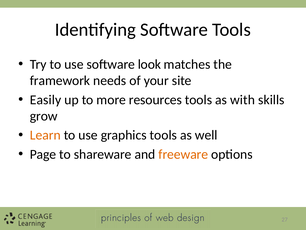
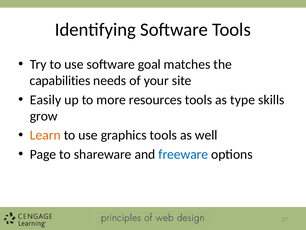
look: look -> goal (149, 64)
framework: framework -> capabilities (60, 81)
with: with -> type (243, 100)
freeware colour: orange -> blue (183, 154)
